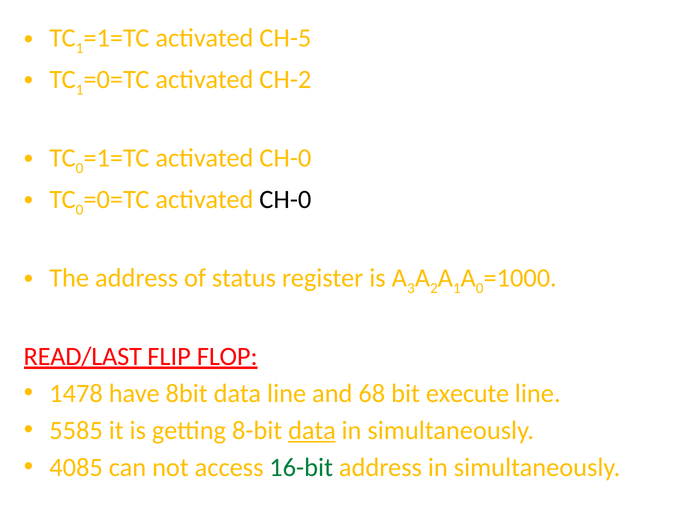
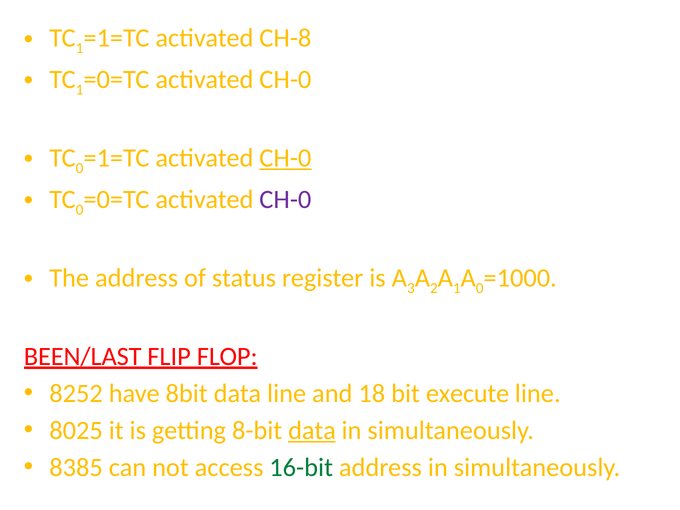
CH-5: CH-5 -> CH-8 (285, 38)
CH-2: CH-2 -> CH-0 (285, 80)
CH-0 underline: none -> present (285, 158)
CH-0 colour: black -> purple (285, 199)
READ/LAST: READ/LAST -> BEEN/LAST (83, 356)
1478: 1478 -> 8252 (76, 393)
68: 68 -> 18 (372, 393)
5585: 5585 -> 8025 (76, 430)
4085: 4085 -> 8385 (76, 468)
